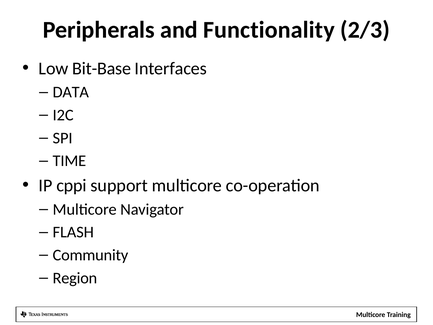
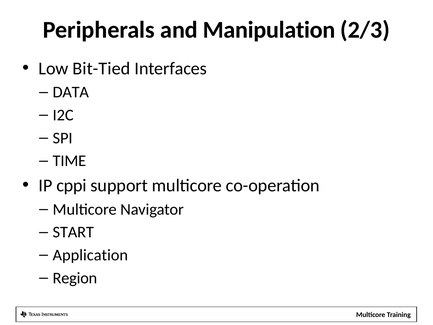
Functionality: Functionality -> Manipulation (269, 30)
Bit-Base: Bit-Base -> Bit-Tied (101, 68)
FLASH: FLASH -> START (73, 232)
Community: Community -> Application (90, 255)
